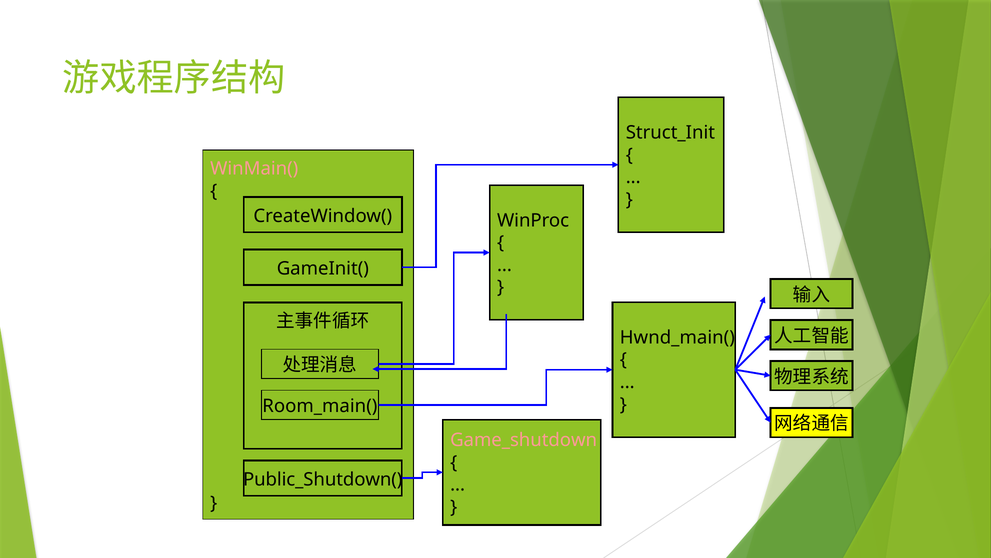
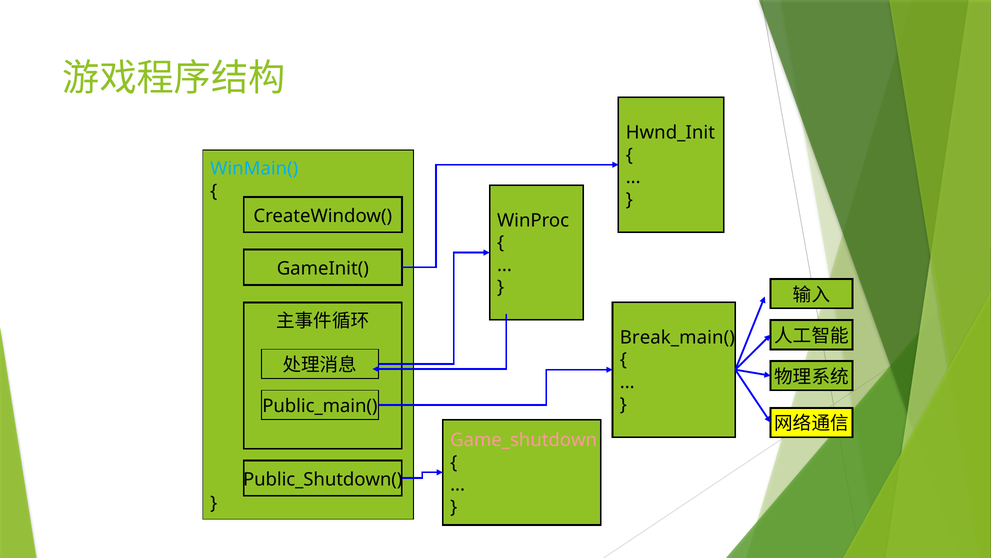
Struct_Init: Struct_Init -> Hwnd_Init (670, 132)
WinMain( colour: pink -> light blue (254, 168)
Hwnd_main(: Hwnd_main( -> Break_main( (677, 337)
Room_main(: Room_main( -> Public_main( (320, 406)
